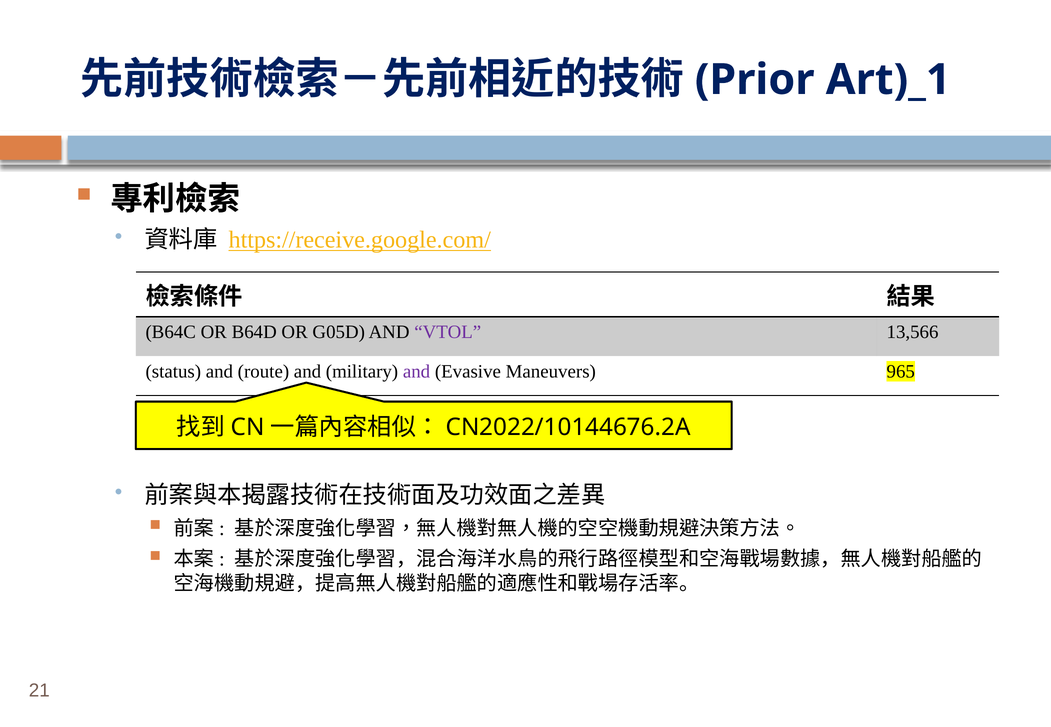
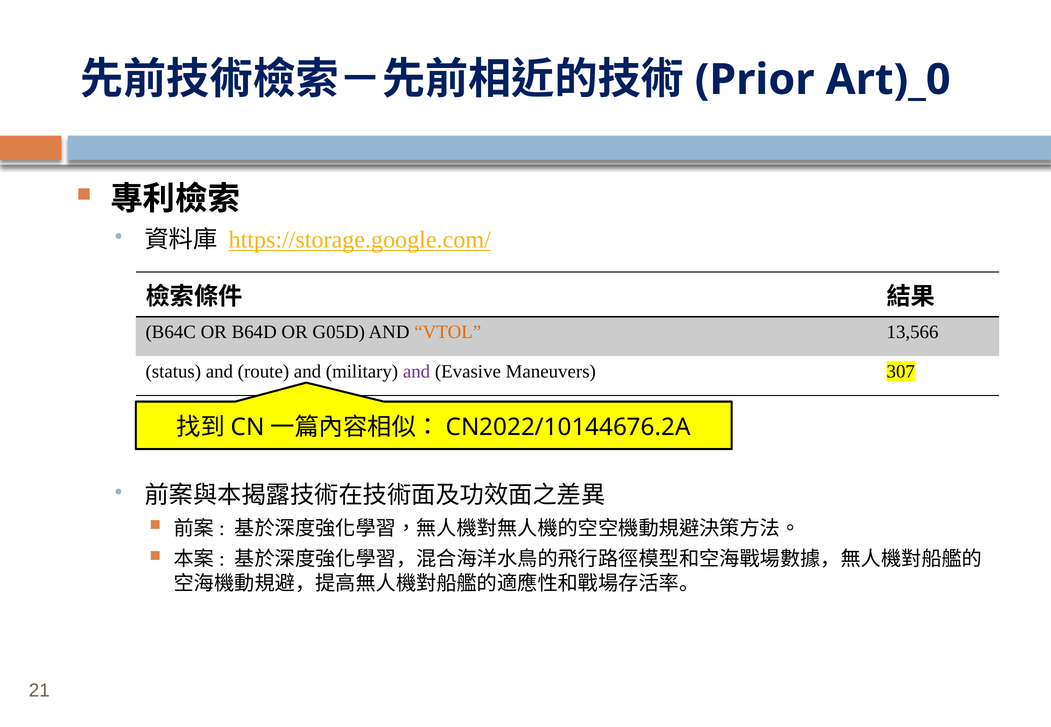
Art)_1: Art)_1 -> Art)_0 (888, 80)
https://receive.google.com/: https://receive.google.com/ -> https://storage.google.com/ (360, 240)
VTOL colour: purple -> orange (448, 332)
965: 965 -> 307 (901, 372)
